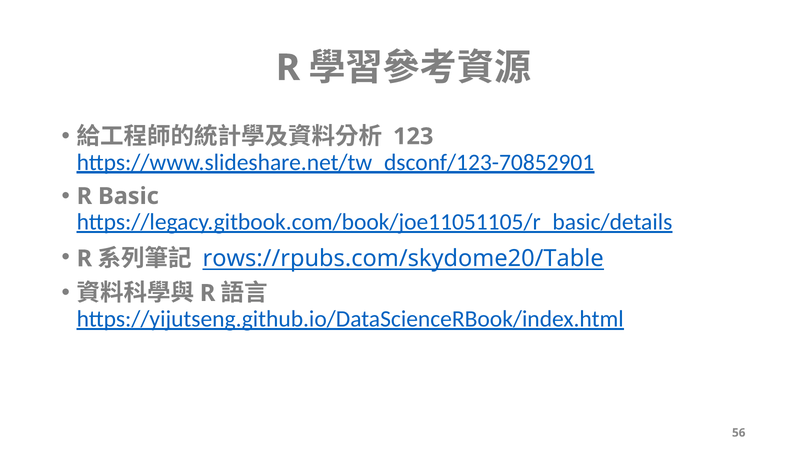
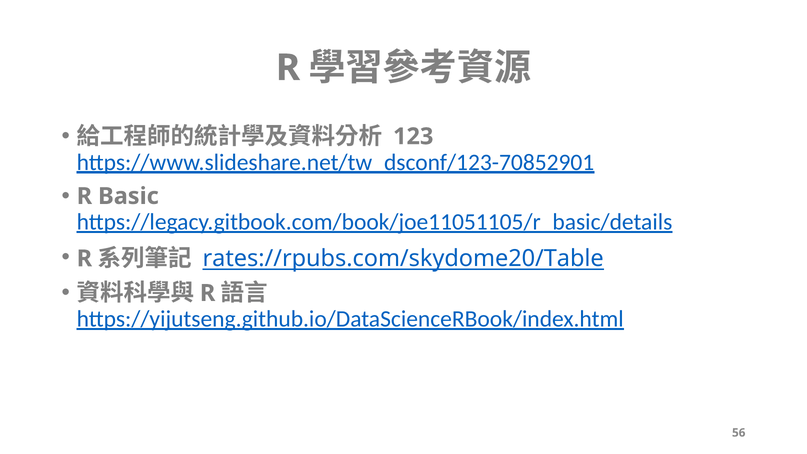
rows://rpubs.com/skydome20/Table: rows://rpubs.com/skydome20/Table -> rates://rpubs.com/skydome20/Table (403, 259)
